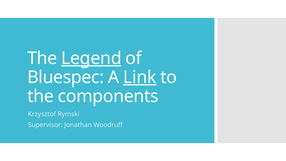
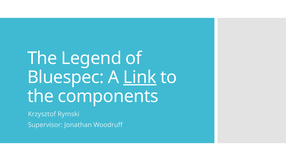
Legend underline: present -> none (91, 58)
